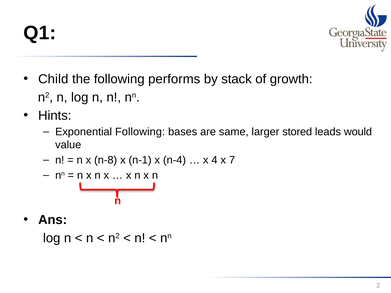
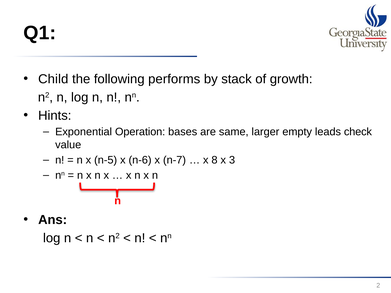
Exponential Following: Following -> Operation (140, 132)
stored: stored -> empty (297, 132)
would: would -> check (358, 132)
n-8: n-8 -> n-5 (106, 160)
n-1: n-1 -> n-6 (140, 160)
n-4: n-4 -> n-7 (174, 160)
4: 4 -> 8 (215, 160)
7: 7 -> 3 (232, 160)
